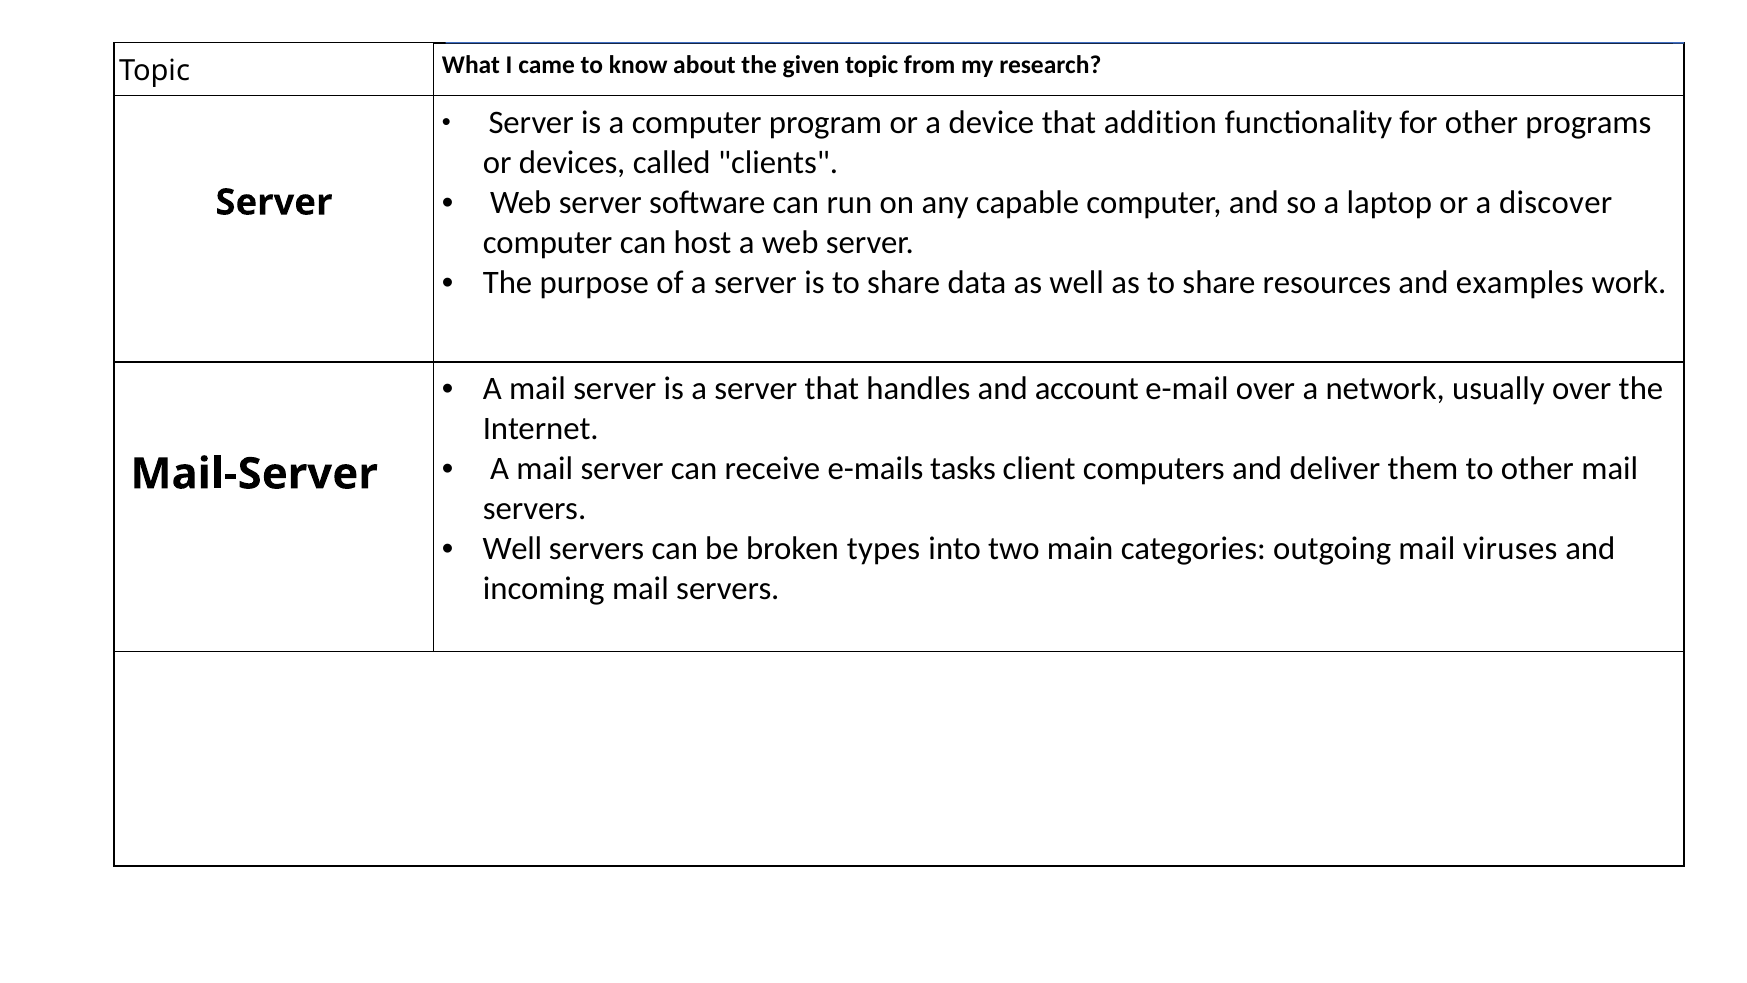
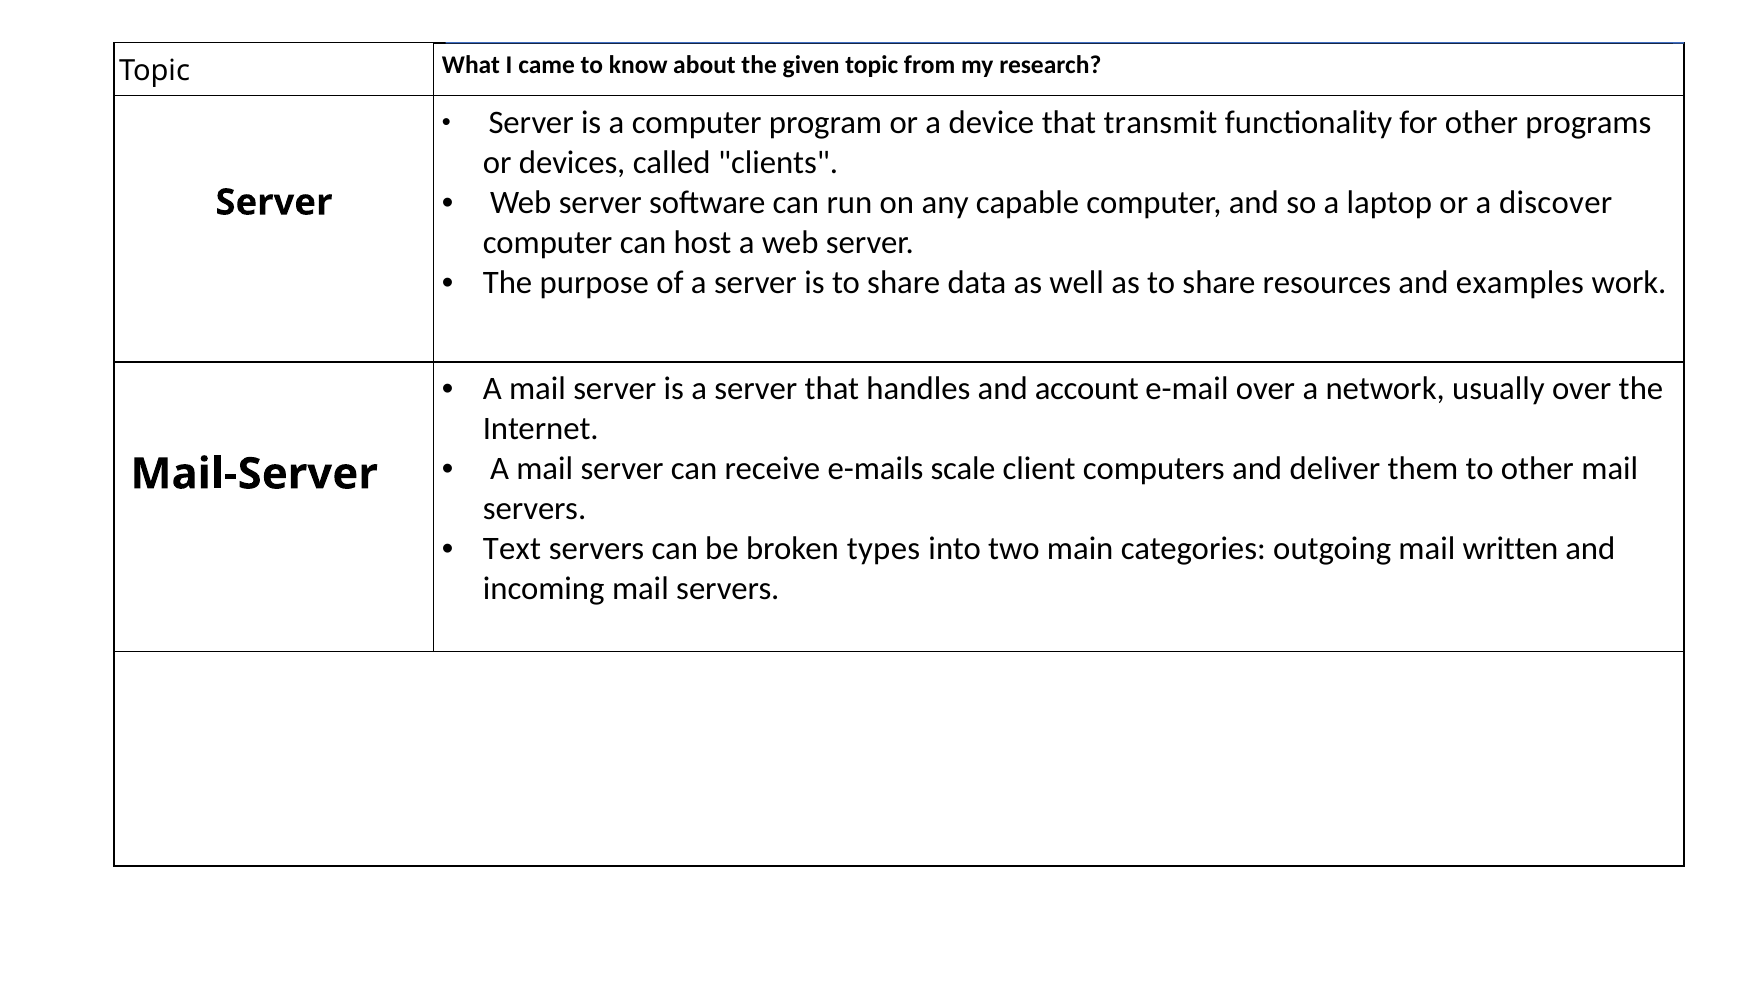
addition: addition -> transmit (1160, 122)
tasks: tasks -> scale (963, 469)
Well: Well -> Text (512, 549)
viruses: viruses -> written (1510, 549)
